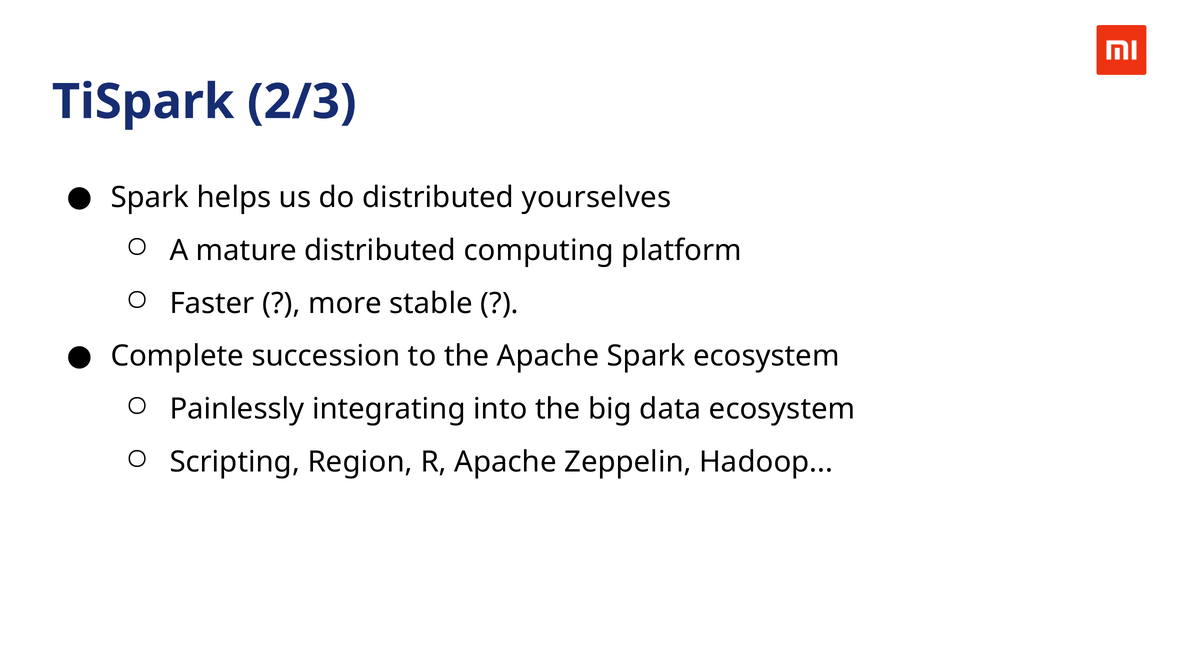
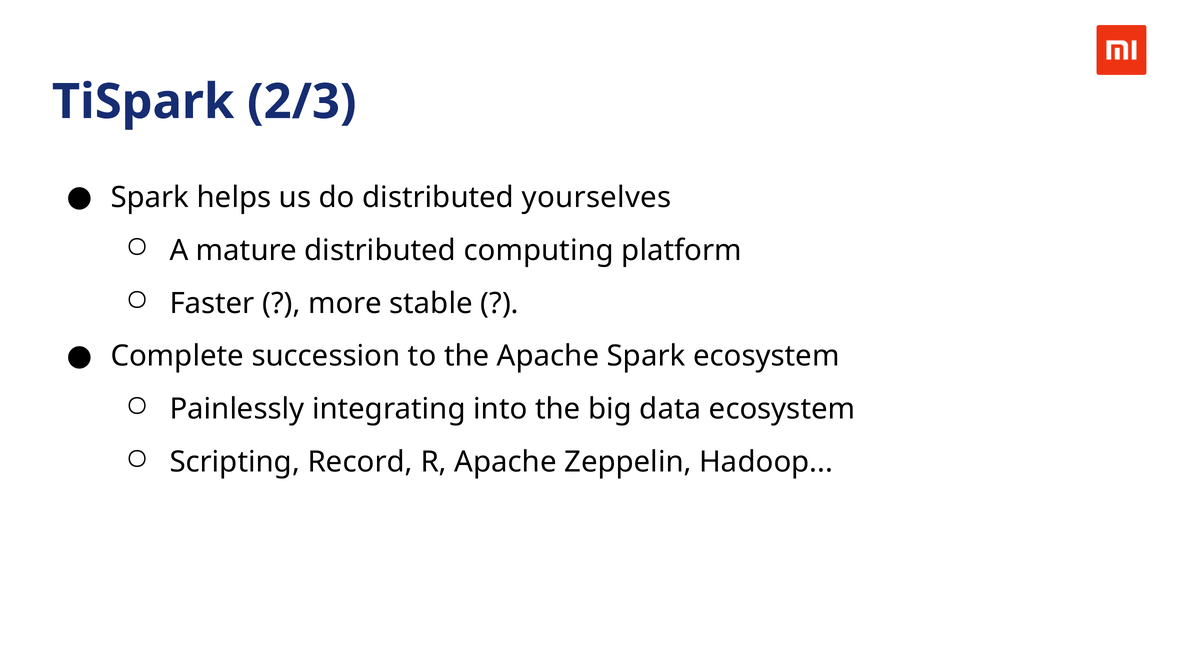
Region: Region -> Record (360, 462)
